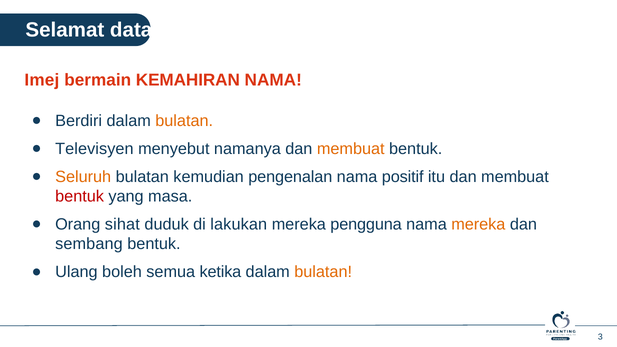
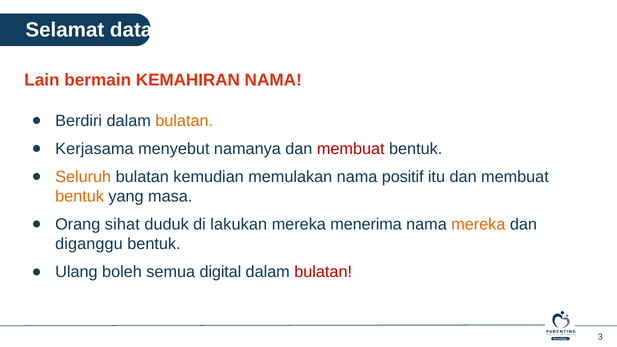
Imej: Imej -> Lain (42, 80)
Televisyen: Televisyen -> Kerjasama (94, 149)
membuat colour: orange -> red (351, 149)
pengenalan: pengenalan -> memulakan (290, 177)
bentuk colour: red -> orange (80, 196)
pengguna: pengguna -> menerima (366, 225)
sembang: sembang -> diganggu (89, 244)
ketika: ketika -> digital (220, 272)
bulatan colour: orange -> red (323, 272)
